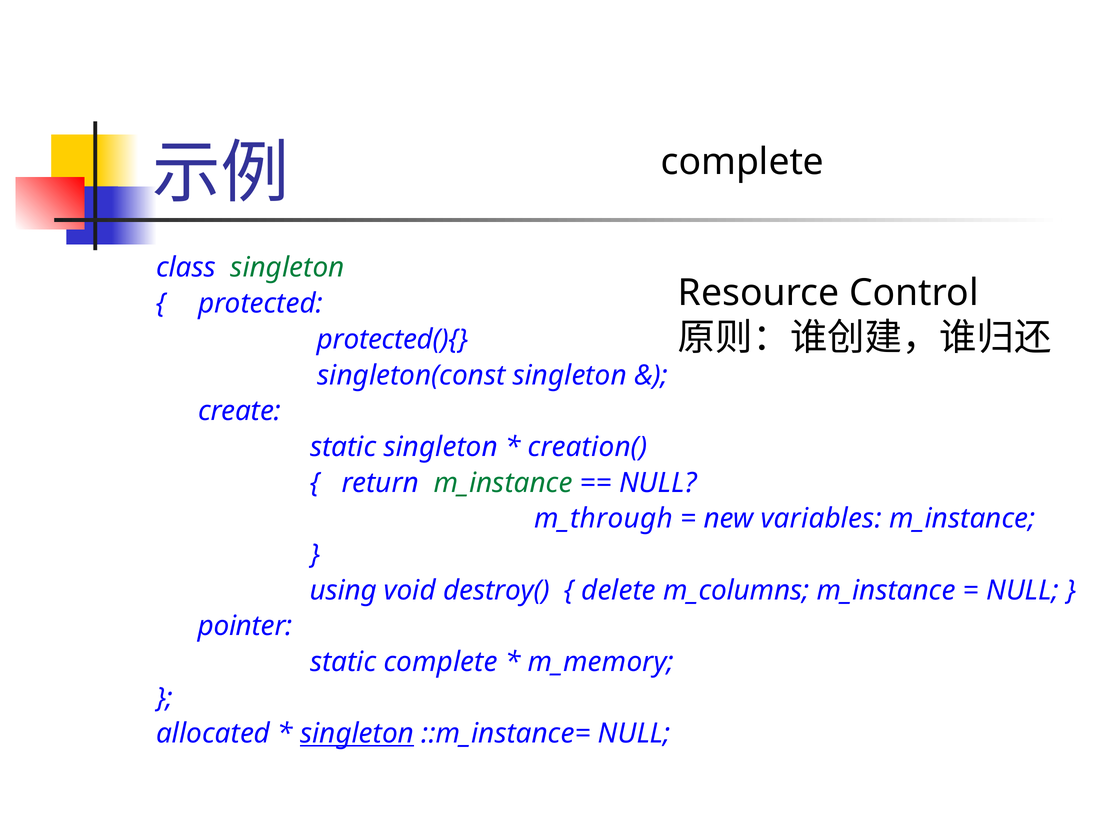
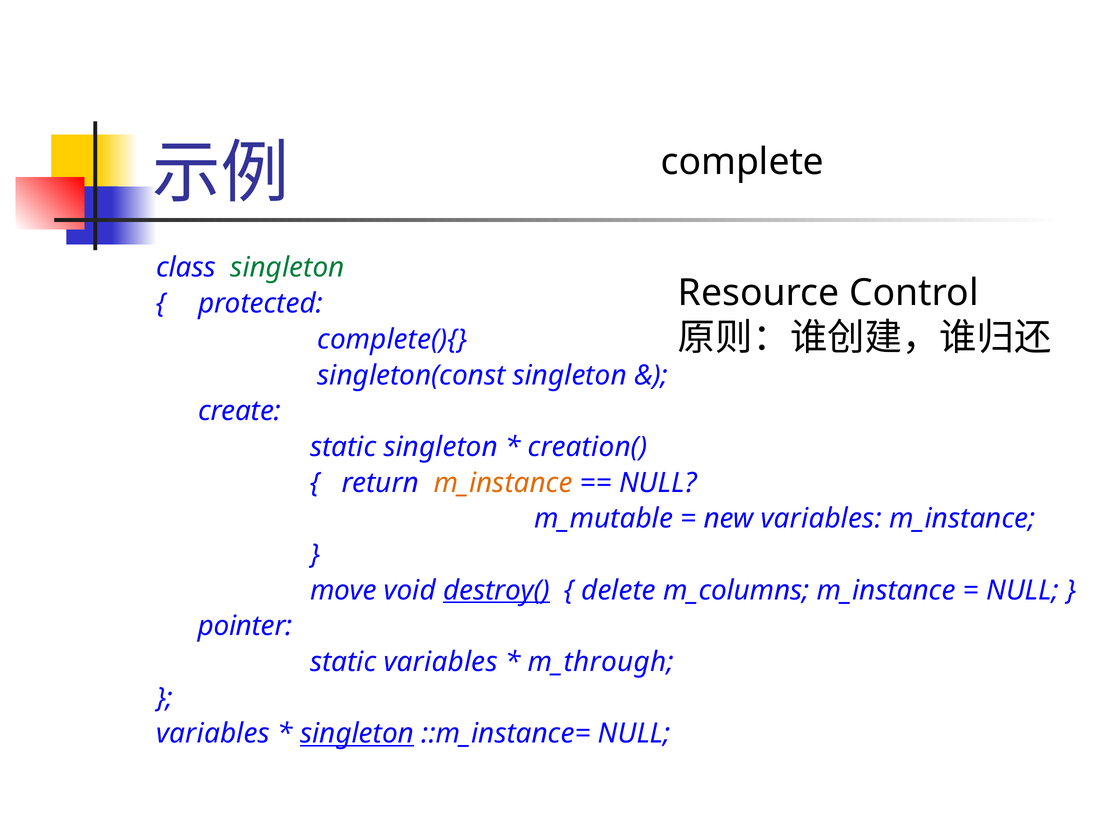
protected(){: protected(){ -> complete(){ (392, 339)
m_instance colour: green -> orange (503, 483)
m_through: m_through -> m_mutable (604, 519)
using: using -> move (343, 590)
destroy( underline: none -> present (497, 590)
static complete: complete -> variables (441, 662)
m_memory: m_memory -> m_through (601, 662)
allocated: allocated -> variables (213, 734)
